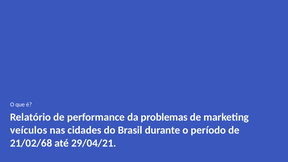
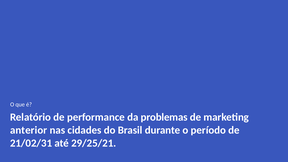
veículos: veículos -> anterior (29, 130)
21/02/68: 21/02/68 -> 21/02/31 (31, 143)
29/04/21: 29/04/21 -> 29/25/21 (94, 143)
